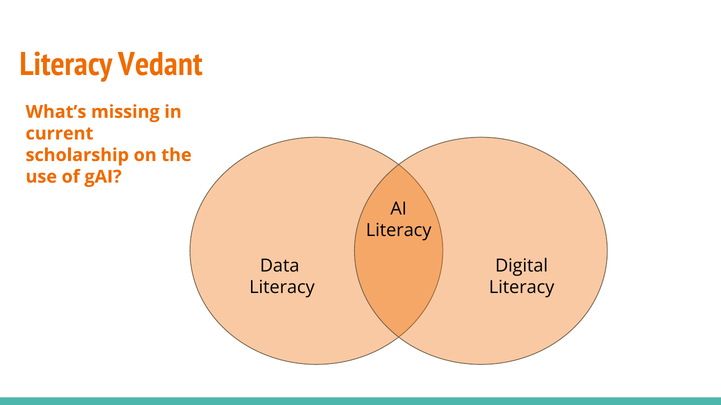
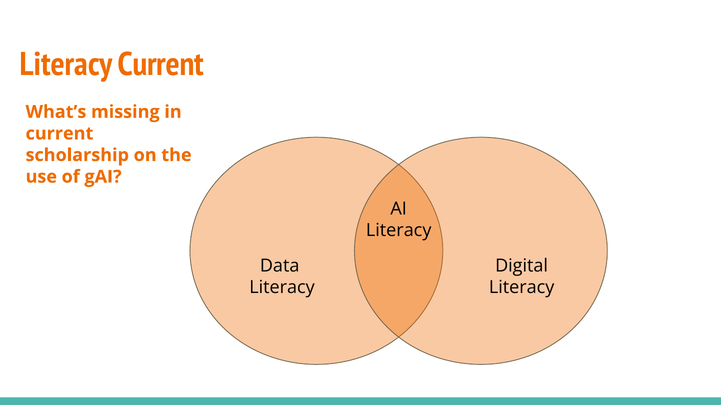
Literacy Vedant: Vedant -> Current (161, 64)
